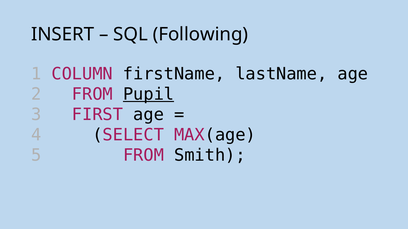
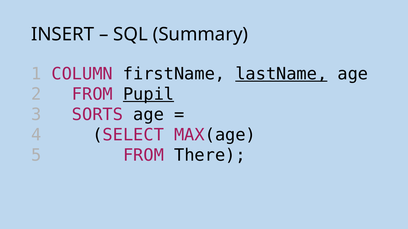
Following: Following -> Summary (200, 34)
lastName underline: none -> present (281, 74)
FIRST: FIRST -> SORTS (97, 115)
Smith: Smith -> There (210, 156)
